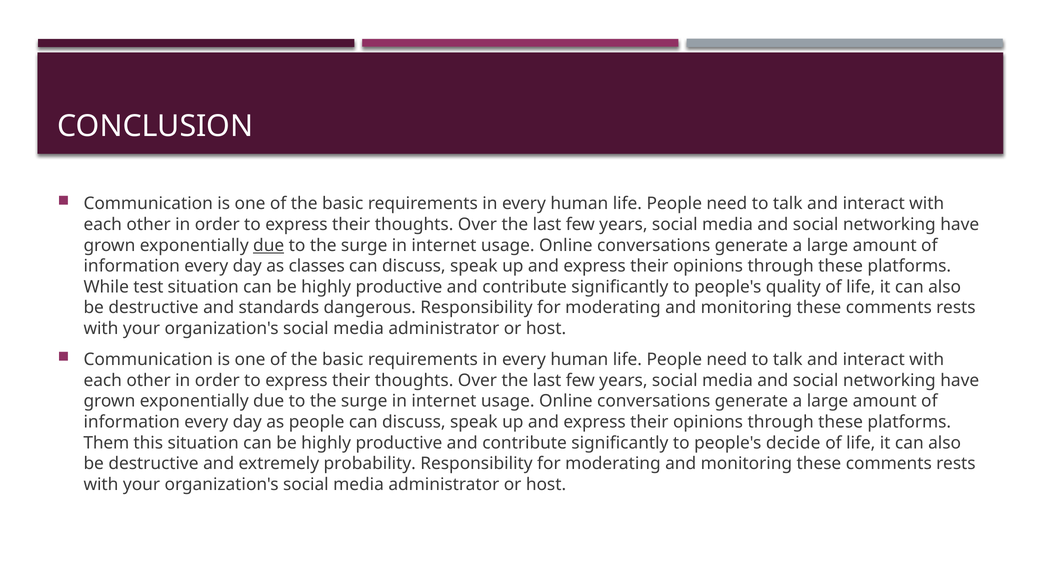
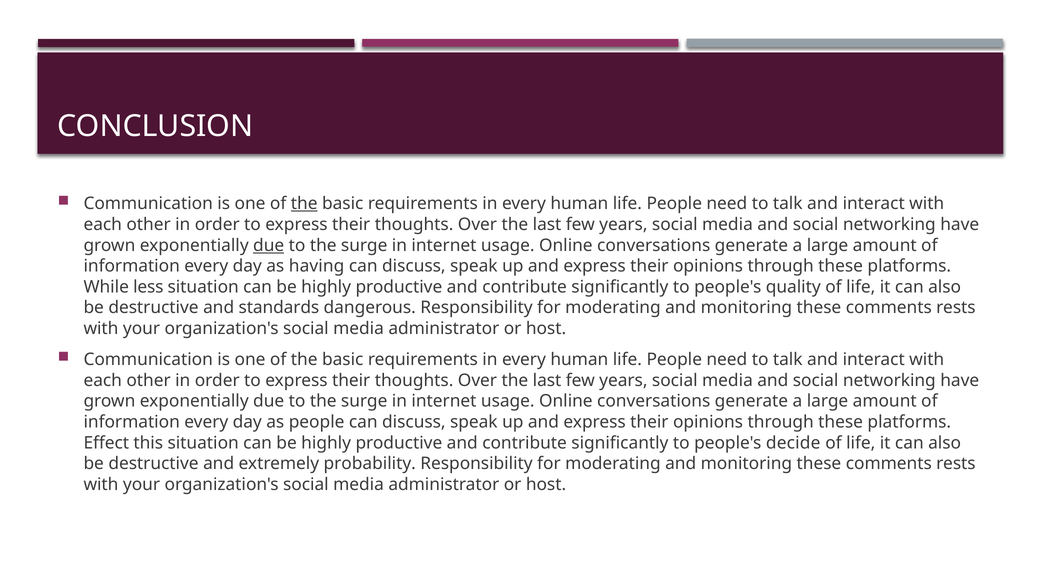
the underline: none -> present (304, 204)
classes: classes -> having (317, 266)
test: test -> less (148, 287)
Them: Them -> Effect (106, 443)
